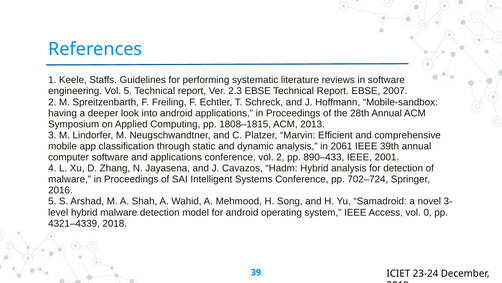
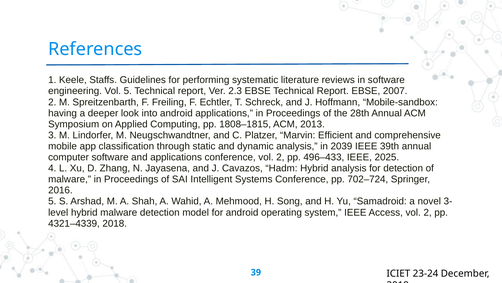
2061: 2061 -> 2039 (341, 146)
890–433: 890–433 -> 496–433 (324, 157)
2001: 2001 -> 2025 (387, 157)
Access vol 0: 0 -> 2 (428, 212)
